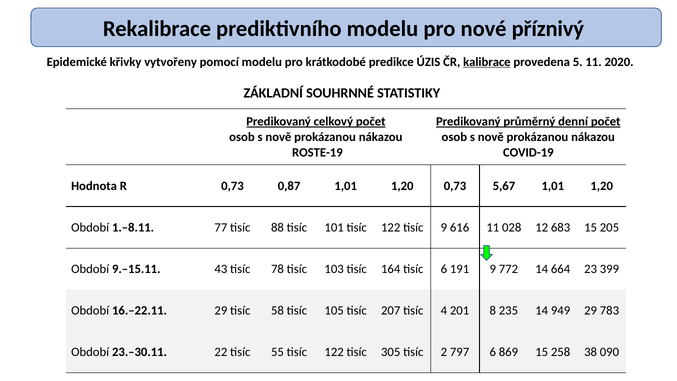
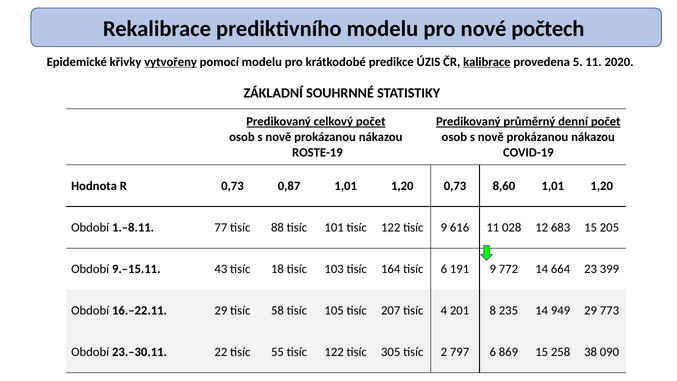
příznivý: příznivý -> počtech (548, 29)
vytvořeny underline: none -> present (171, 62)
5,67: 5,67 -> 8,60 (504, 186)
78: 78 -> 18 (277, 269)
783: 783 -> 773 (609, 310)
